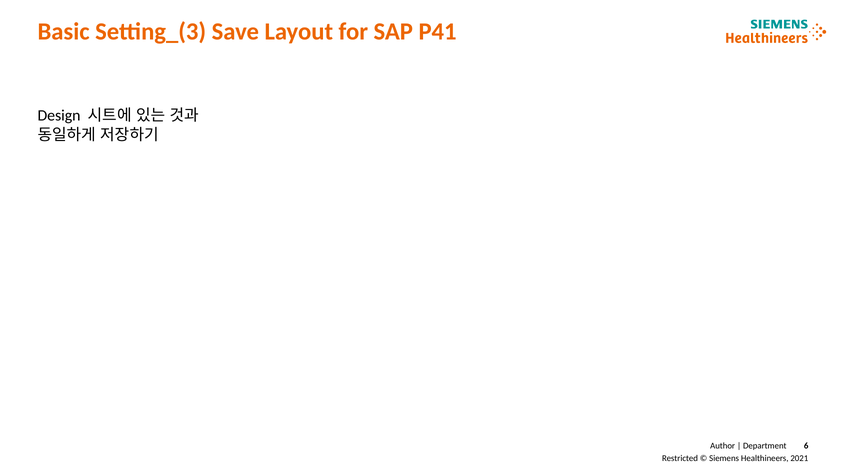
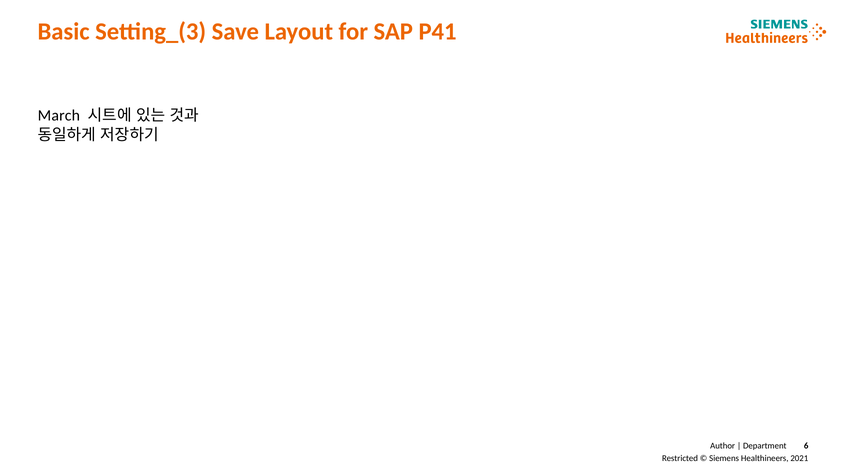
Design: Design -> March (59, 116)
